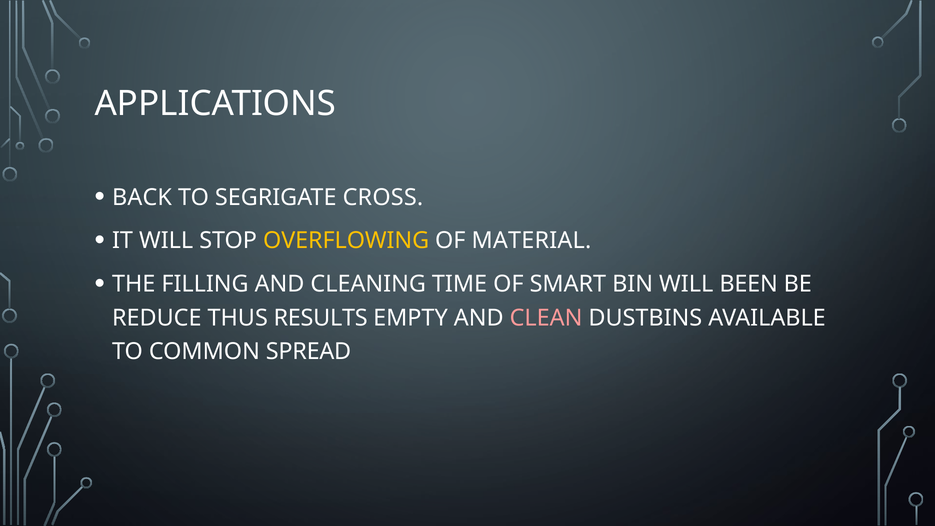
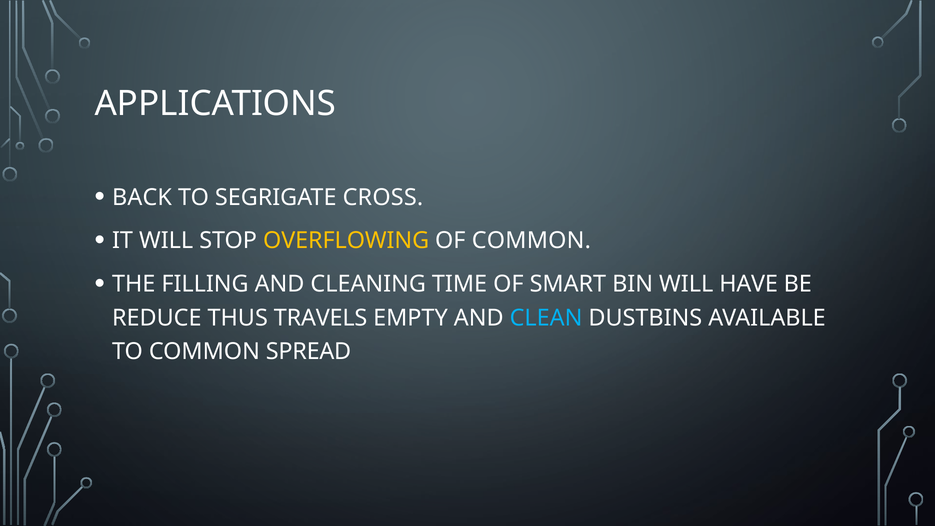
OF MATERIAL: MATERIAL -> COMMON (531, 241)
BEEN: BEEN -> HAVE (749, 284)
RESULTS: RESULTS -> TRAVELS (321, 318)
CLEAN colour: pink -> light blue (546, 318)
